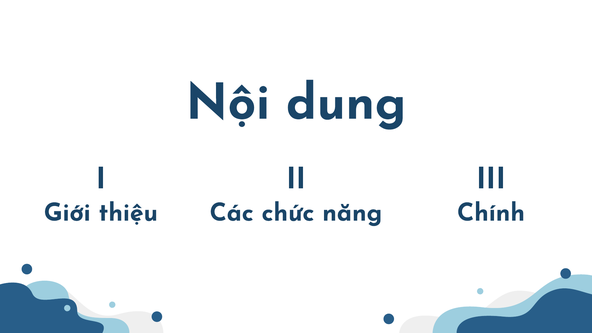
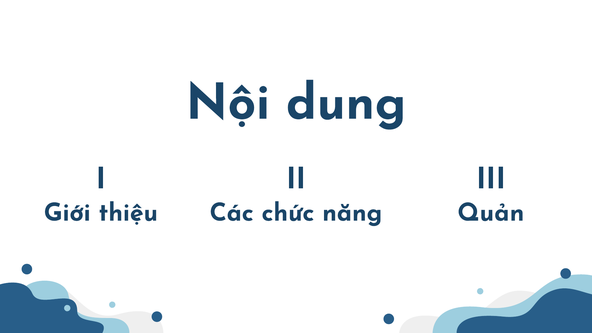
Chính: Chính -> Quản (491, 213)
